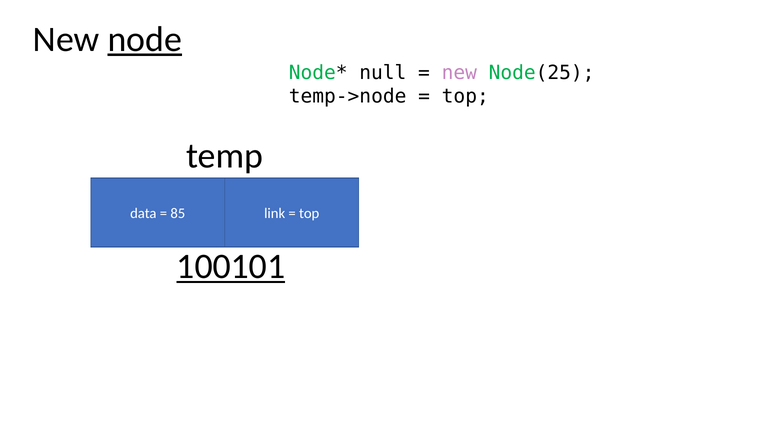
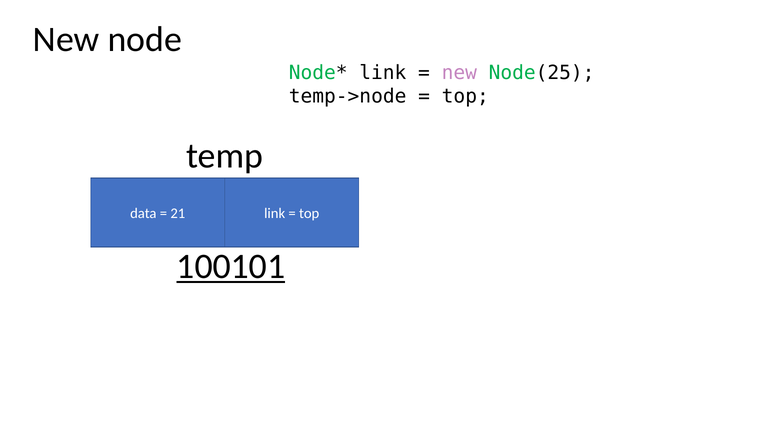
node underline: present -> none (145, 39)
null: null -> link (383, 73)
85: 85 -> 21 (178, 214)
